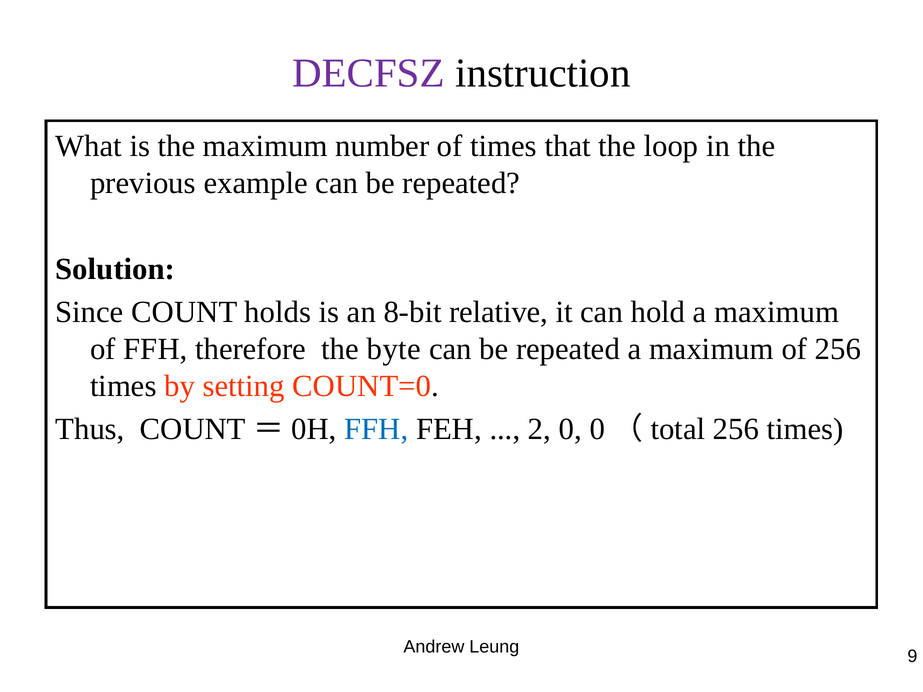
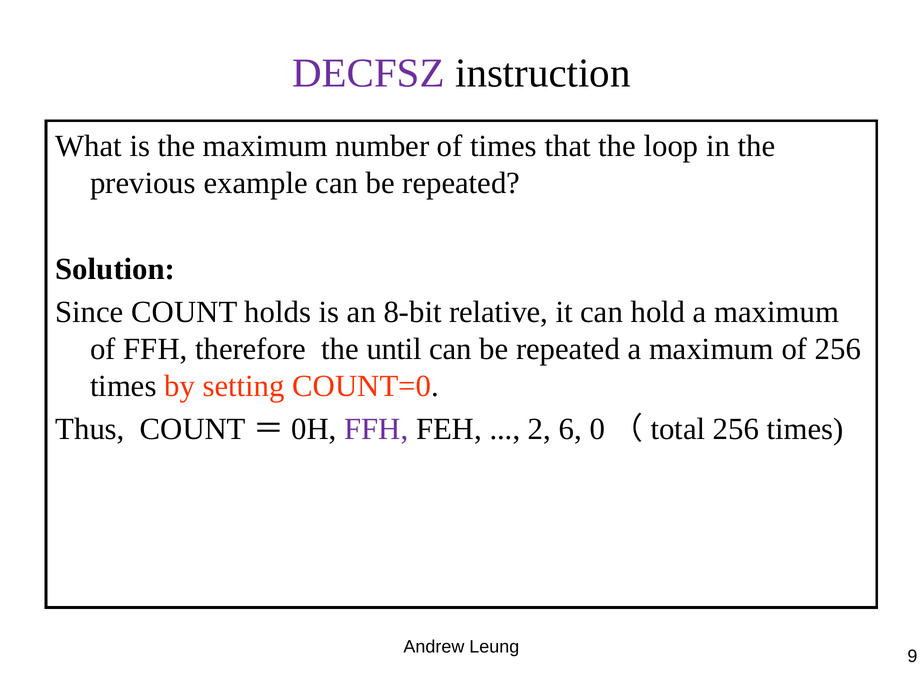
byte: byte -> until (394, 349)
FFH colour: blue -> purple (376, 429)
0: 0 -> 6 (570, 429)
